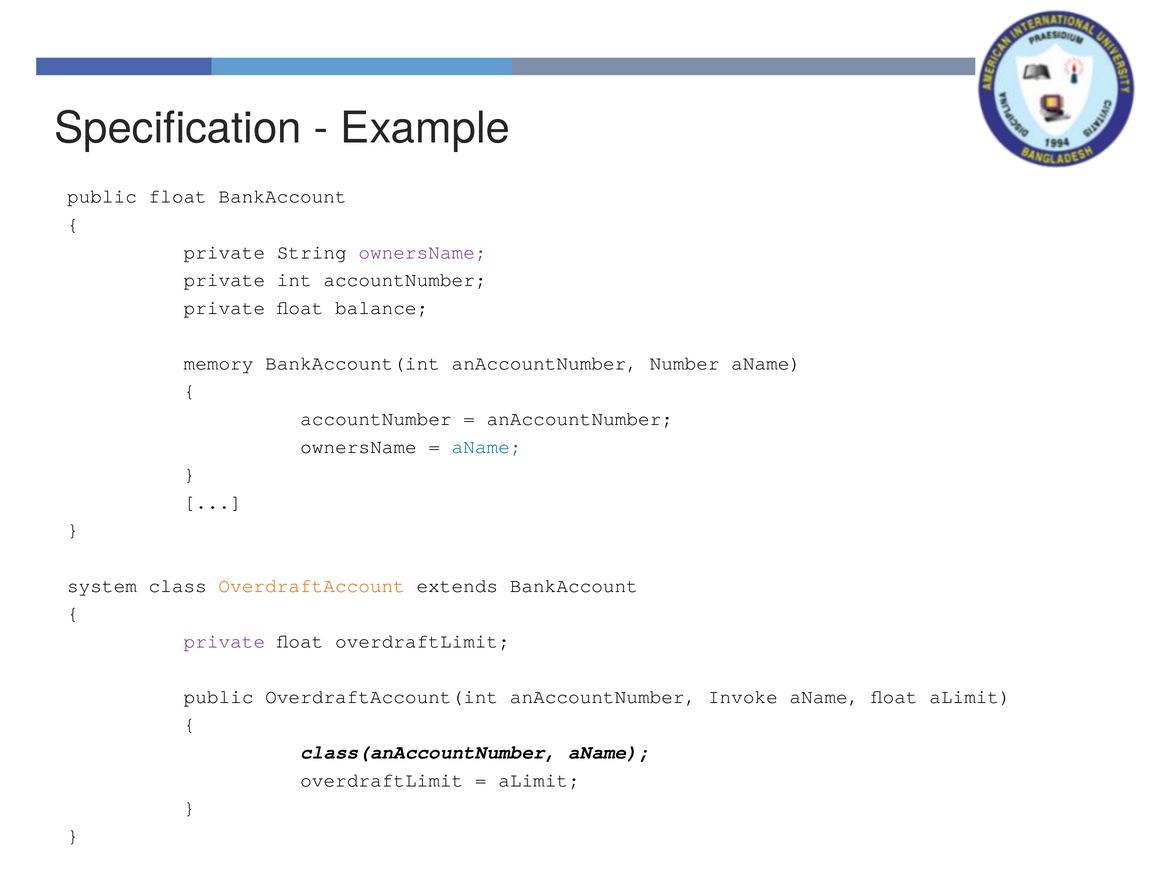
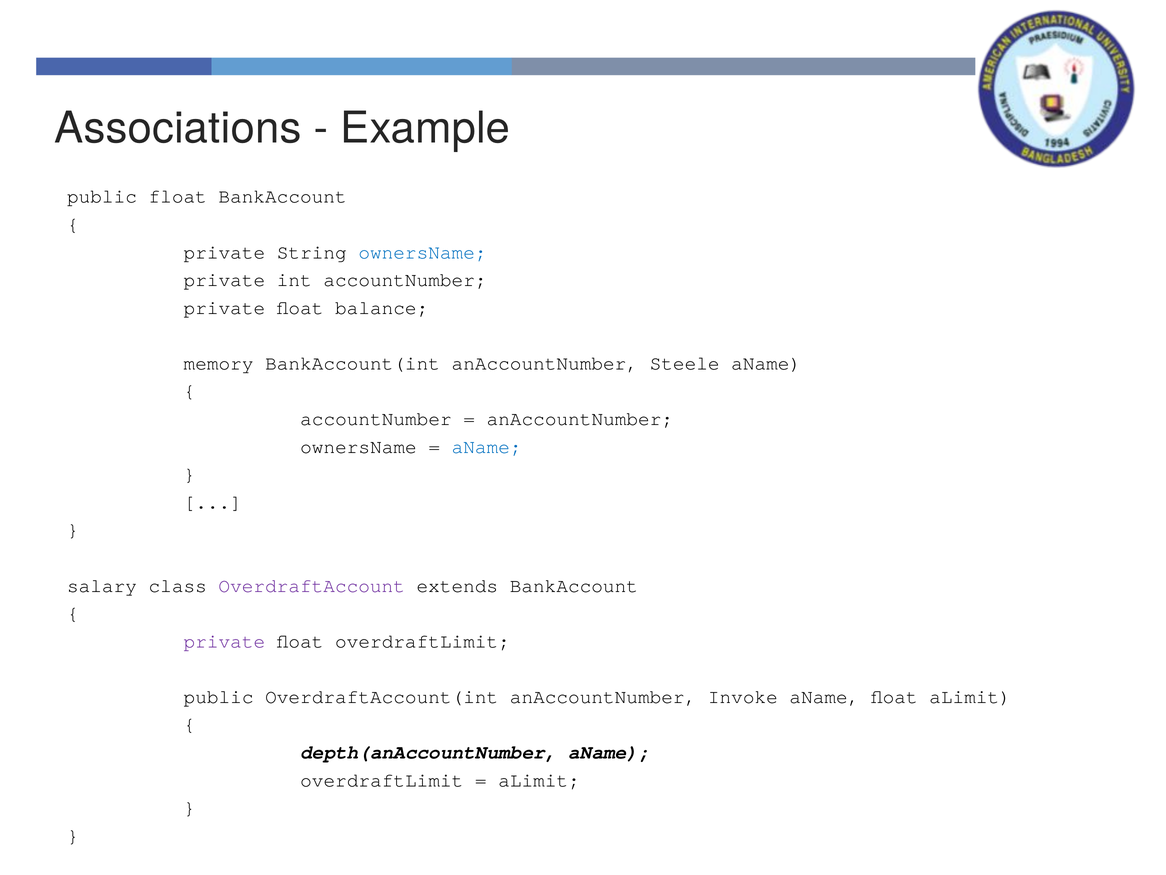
Specification: Specification -> Associations (178, 128)
ownersName colour: purple -> blue (422, 252)
Number: Number -> Steele (685, 363)
system: system -> salary (102, 585)
OverdraftAccount colour: orange -> purple (312, 585)
class(anAccountNumber: class(anAccountNumber -> depth(anAccountNumber (428, 752)
